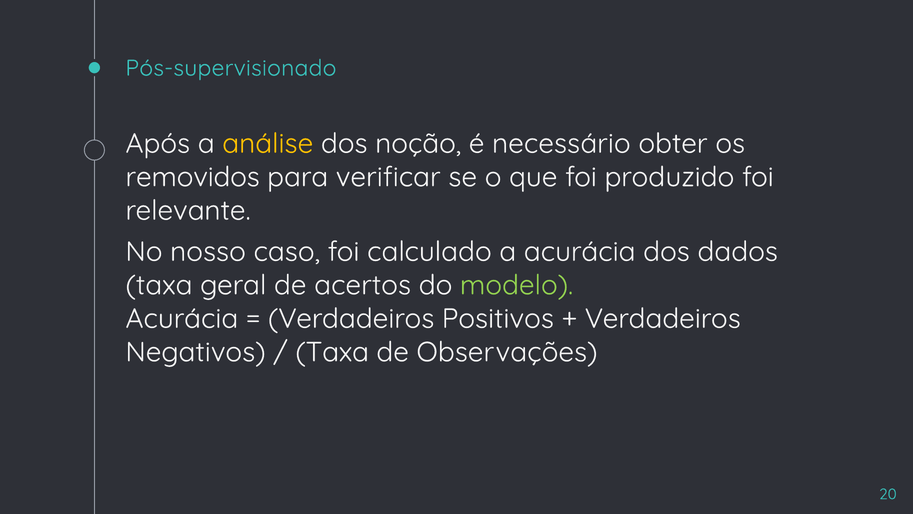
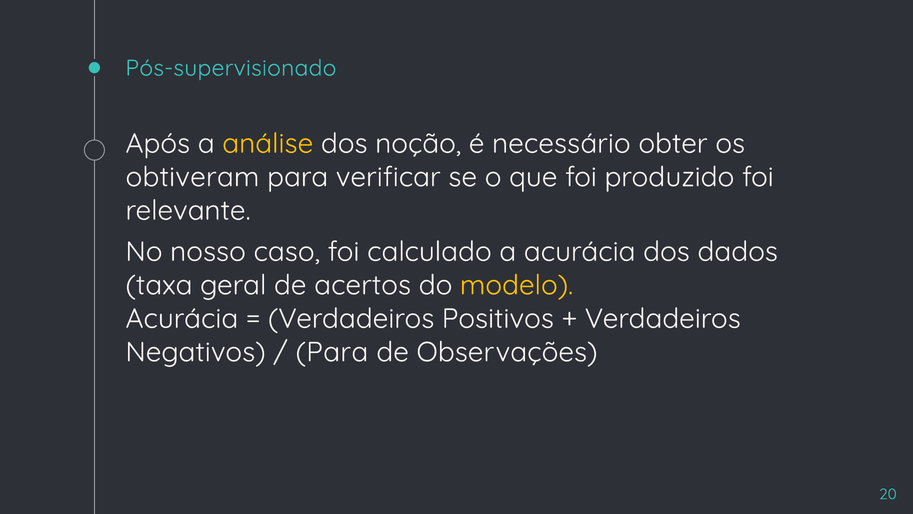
removidos: removidos -> obtiveram (192, 177)
modelo colour: light green -> yellow (517, 285)
Taxa: Taxa -> Para (332, 352)
